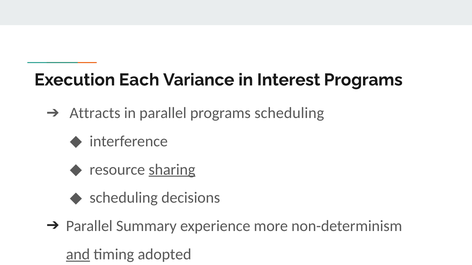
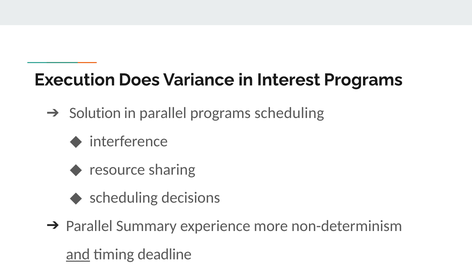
Each: Each -> Does (139, 80)
Attracts: Attracts -> Solution (95, 113)
sharing underline: present -> none (172, 170)
adopted: adopted -> deadline (165, 255)
